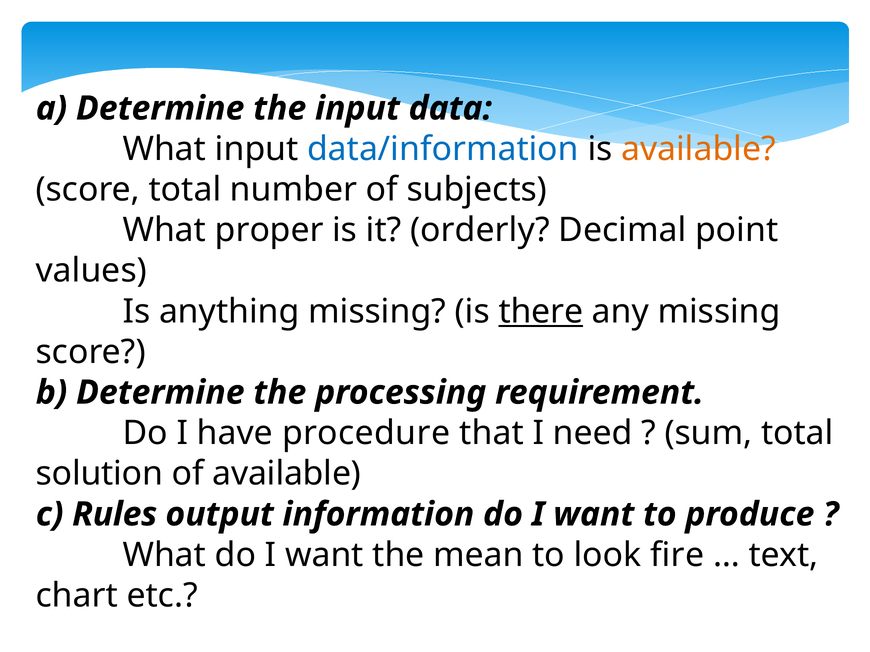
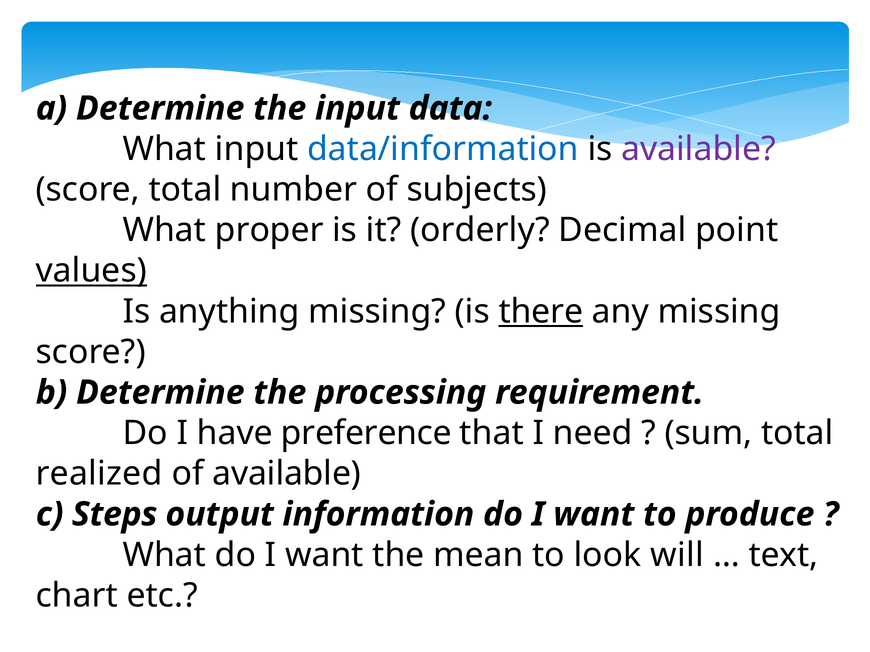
available colour: orange -> purple (698, 149)
values underline: none -> present (91, 271)
procedure: procedure -> preference (366, 433)
solution: solution -> realized (99, 474)
Rules: Rules -> Steps (115, 515)
fire: fire -> will (677, 555)
